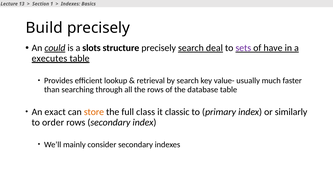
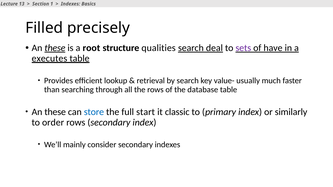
Build: Build -> Filled (44, 28)
could: could -> these (55, 48)
slots: slots -> root (91, 48)
structure precisely: precisely -> qualities (159, 48)
exact: exact -> these (55, 112)
store colour: orange -> blue (94, 112)
class: class -> start (146, 112)
